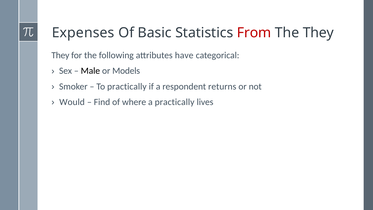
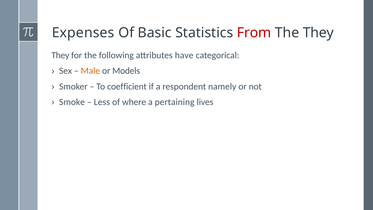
Male colour: black -> orange (90, 71)
To practically: practically -> coefficient (127, 86)
returns: returns -> namely (222, 86)
Would: Would -> Smoke (72, 102)
Find: Find -> Less (102, 102)
a practically: practically -> pertaining (175, 102)
